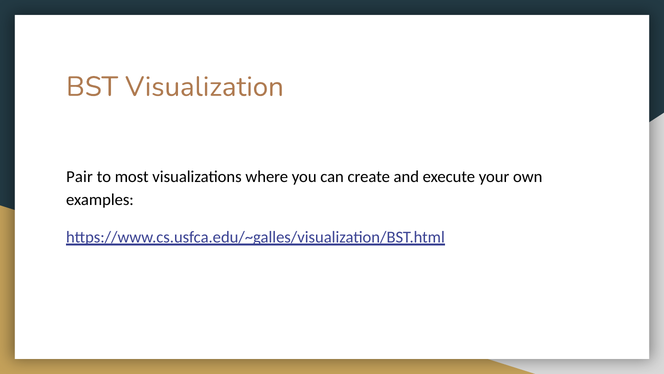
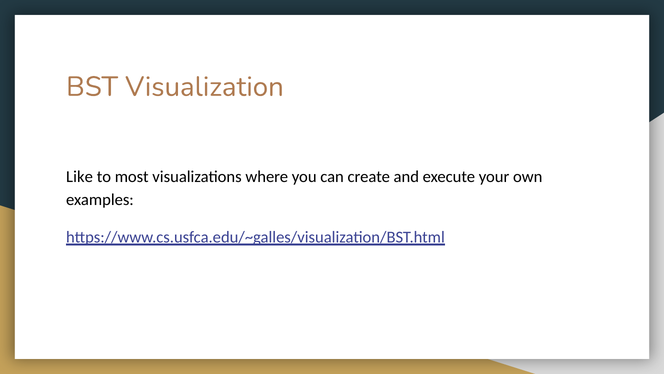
Pair: Pair -> Like (80, 176)
